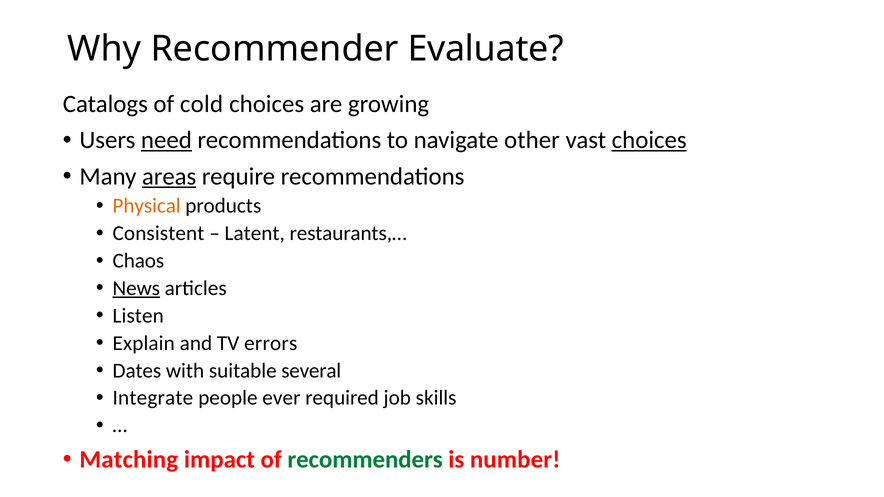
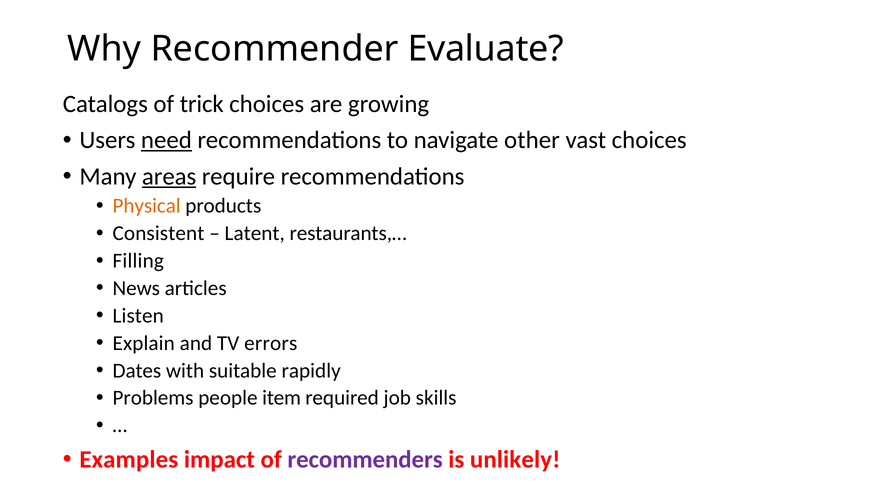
cold: cold -> trick (202, 104)
choices underline: present -> none (649, 140)
Chaos: Chaos -> Filling (138, 261)
News underline: present -> none (136, 288)
several: several -> rapidly (311, 371)
Integrate: Integrate -> Problems (153, 398)
ever: ever -> item (282, 398)
Matching: Matching -> Examples (129, 460)
recommenders colour: green -> purple (365, 460)
number: number -> unlikely (515, 460)
